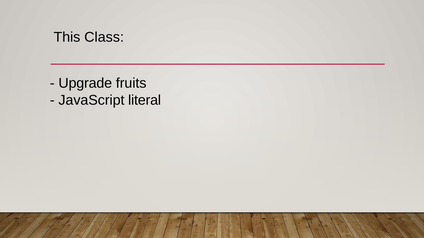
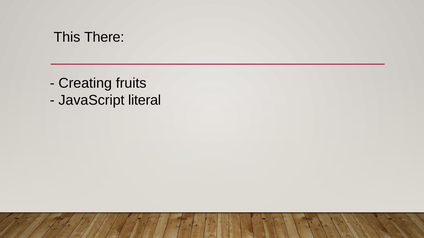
Class: Class -> There (104, 37)
Upgrade: Upgrade -> Creating (85, 83)
